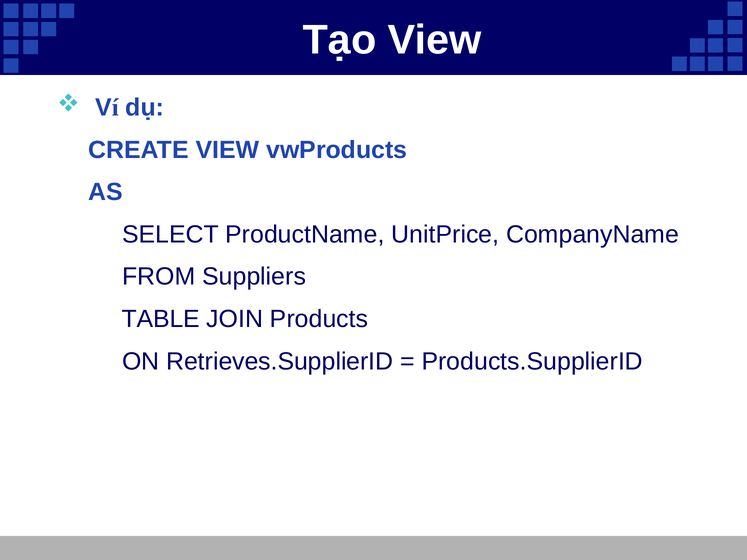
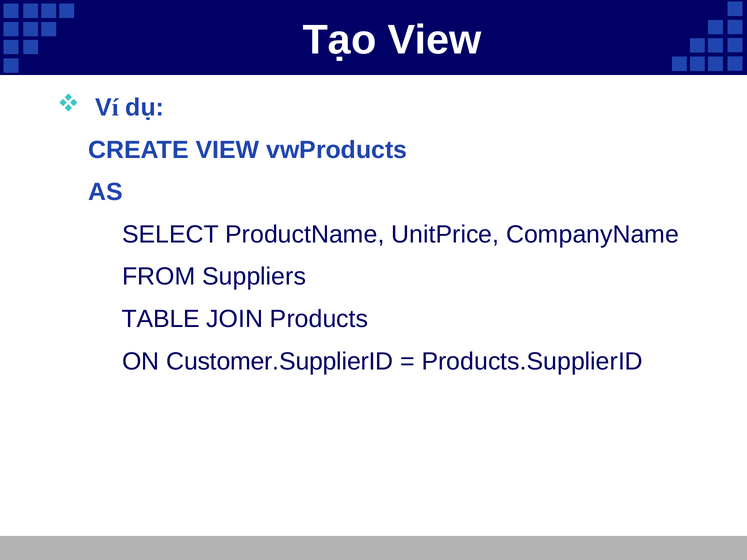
Retrieves.SupplierID: Retrieves.SupplierID -> Customer.SupplierID (280, 361)
